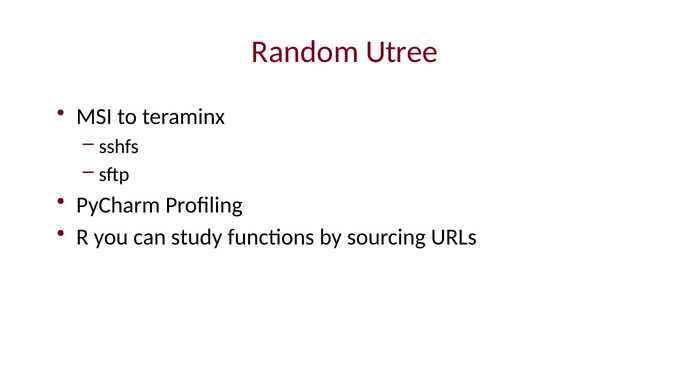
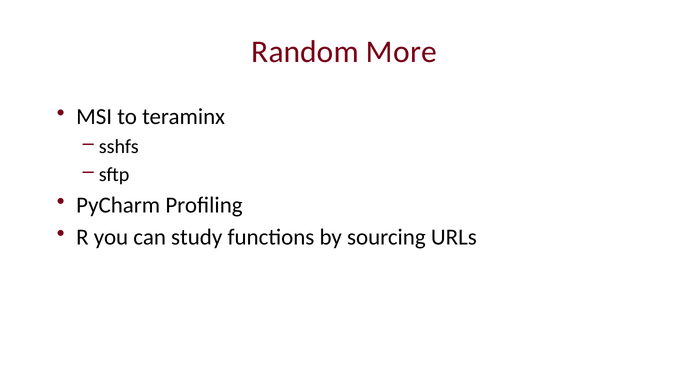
Utree: Utree -> More (401, 52)
